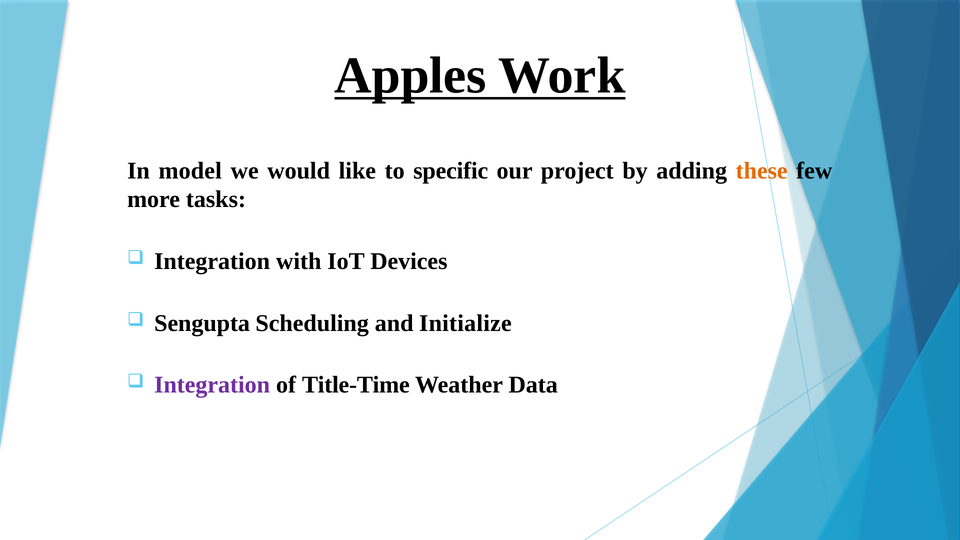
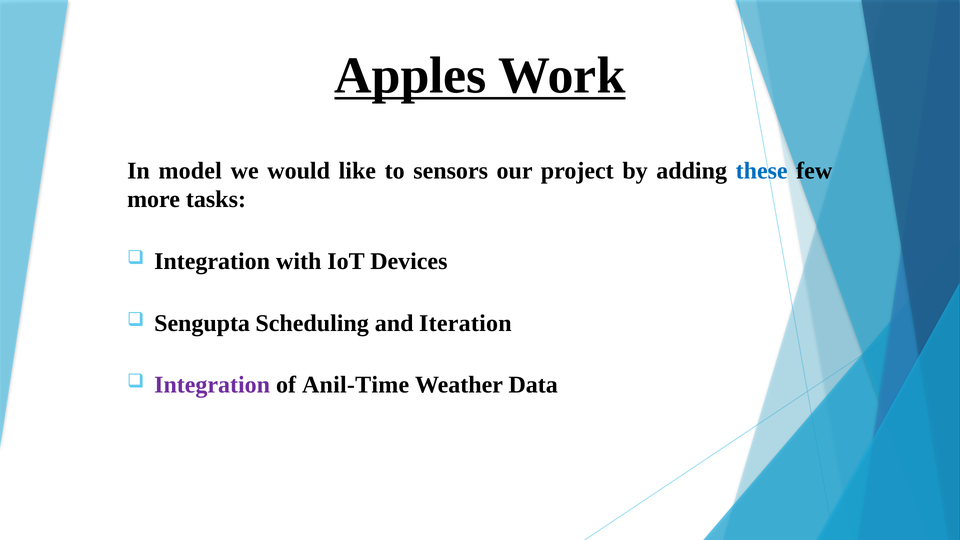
specific: specific -> sensors (451, 171)
these colour: orange -> blue (762, 171)
Initialize: Initialize -> Iteration (465, 323)
Title-Time: Title-Time -> Anil-Time (356, 385)
